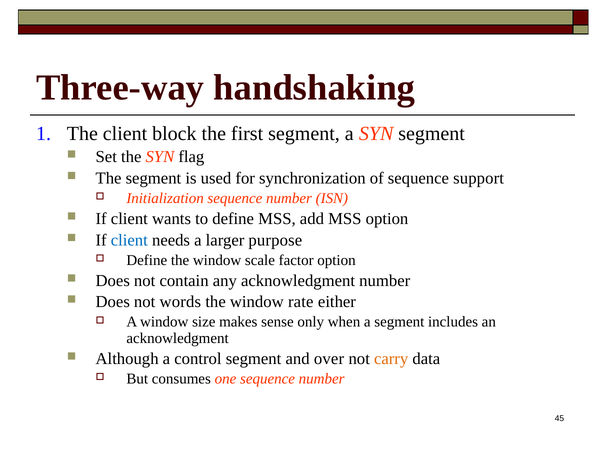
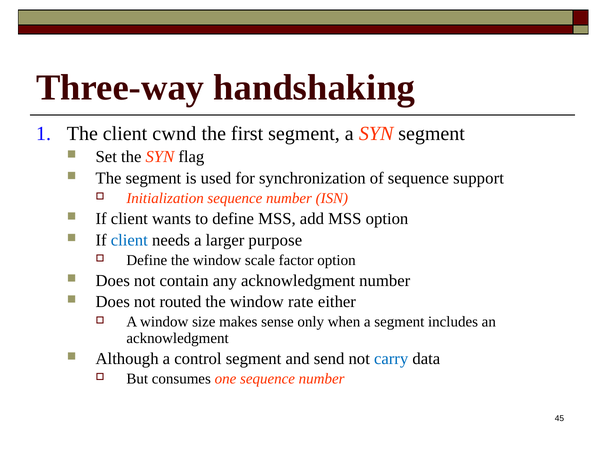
block: block -> cwnd (174, 134)
words: words -> routed (180, 302)
over: over -> send (329, 359)
carry colour: orange -> blue (391, 359)
